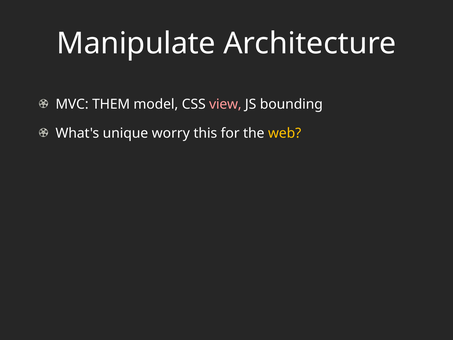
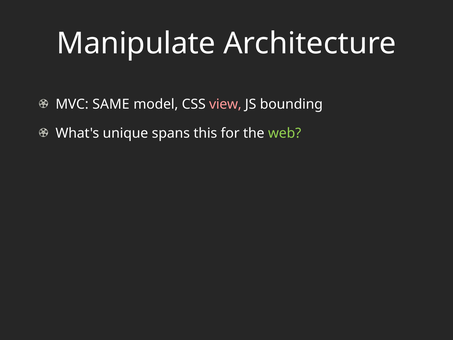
THEM: THEM -> SAME (111, 104)
worry: worry -> spans (171, 133)
web colour: yellow -> light green (285, 133)
